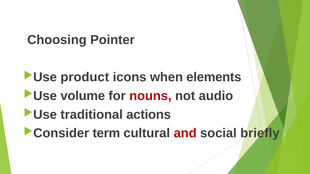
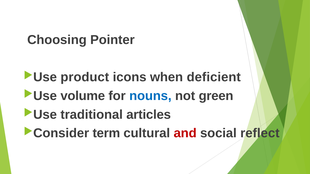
elements: elements -> deficient (214, 77)
nouns colour: red -> blue (150, 96)
audio: audio -> green (216, 96)
actions: actions -> articles (149, 115)
briefly: briefly -> reflect (260, 134)
